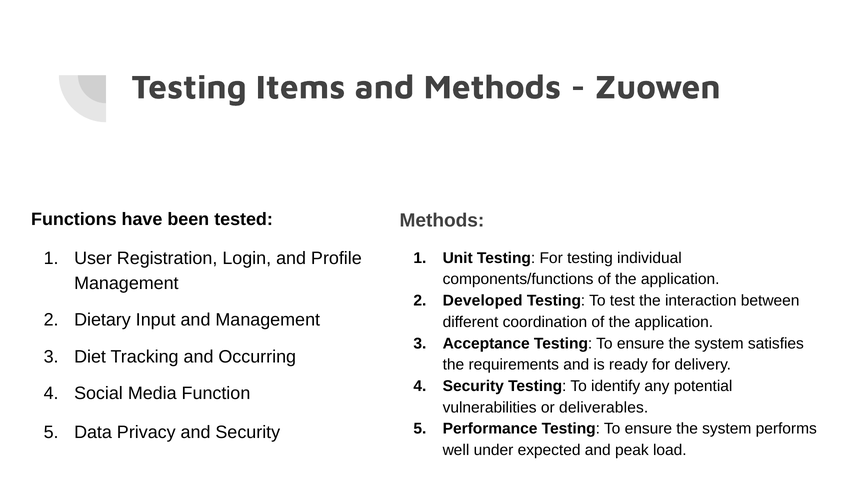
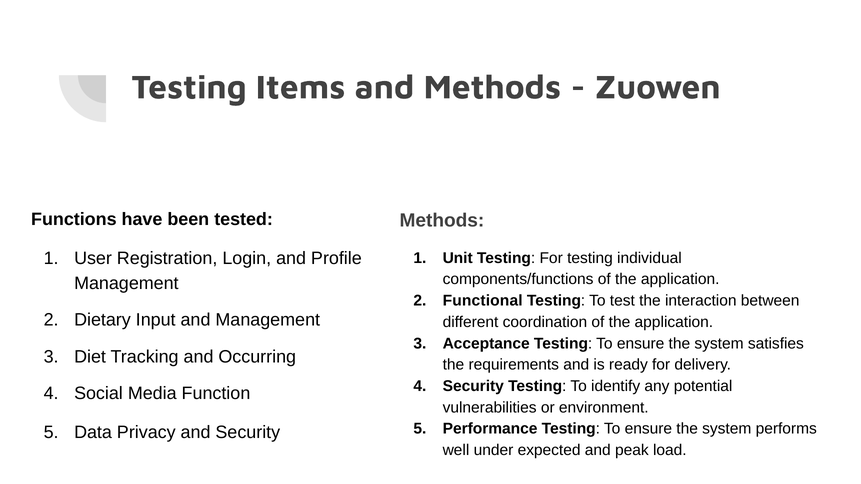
Developed: Developed -> Functional (483, 301)
deliverables: deliverables -> environment (604, 408)
